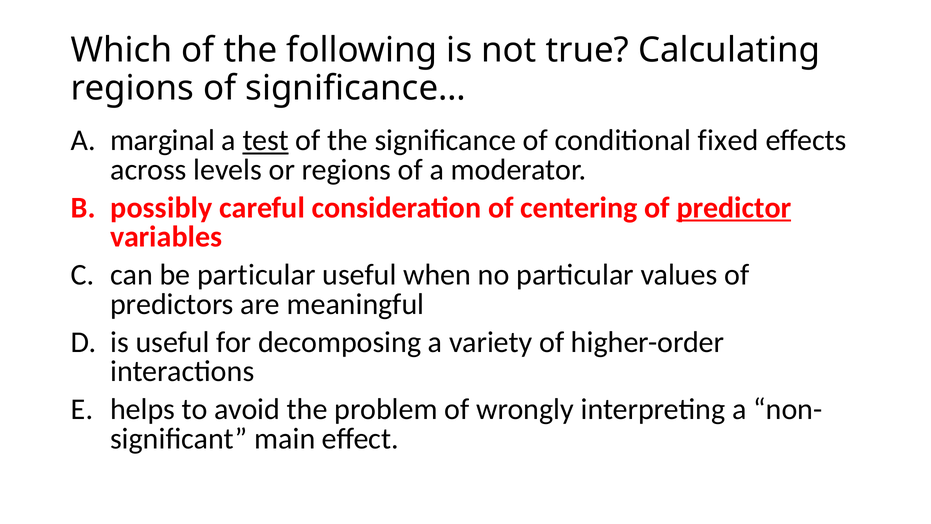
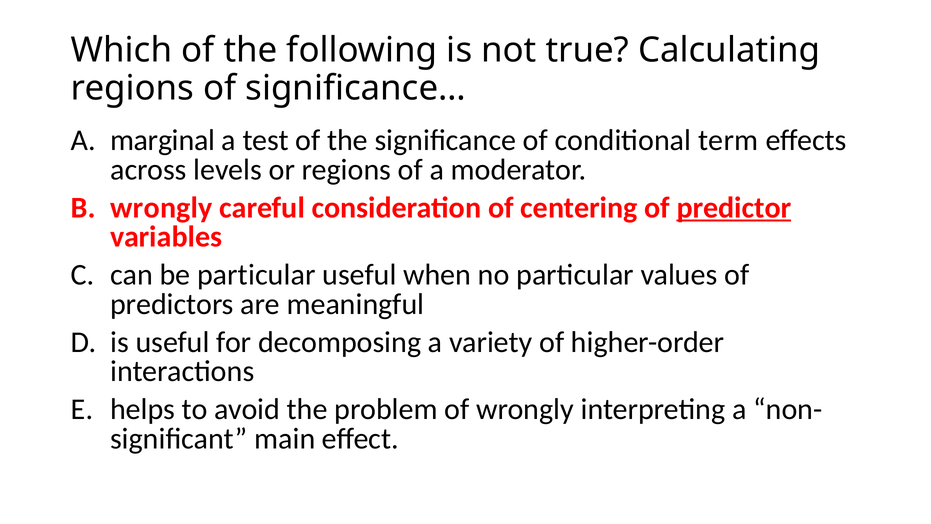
test underline: present -> none (266, 140)
fixed: fixed -> term (728, 140)
possibly: possibly -> wrongly (161, 208)
